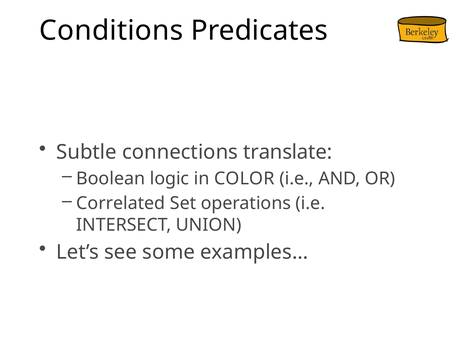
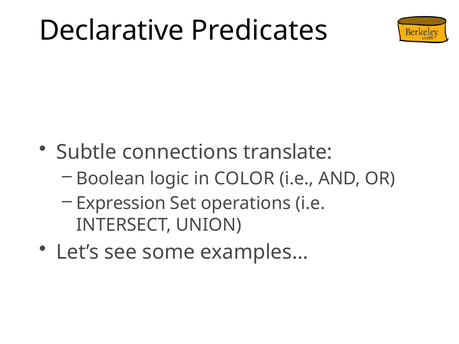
Conditions: Conditions -> Declarative (112, 31)
Correlated: Correlated -> Expression (121, 204)
